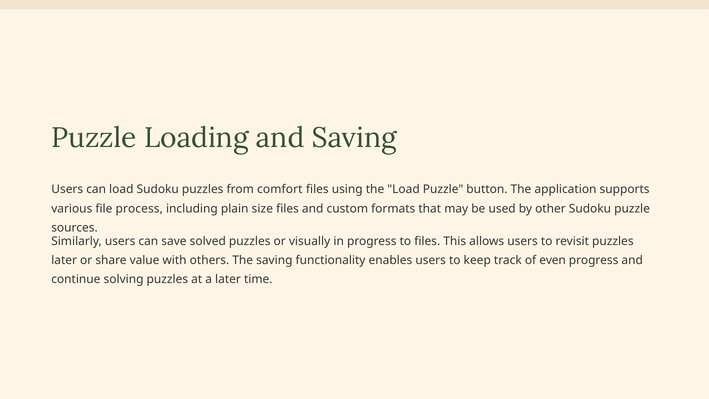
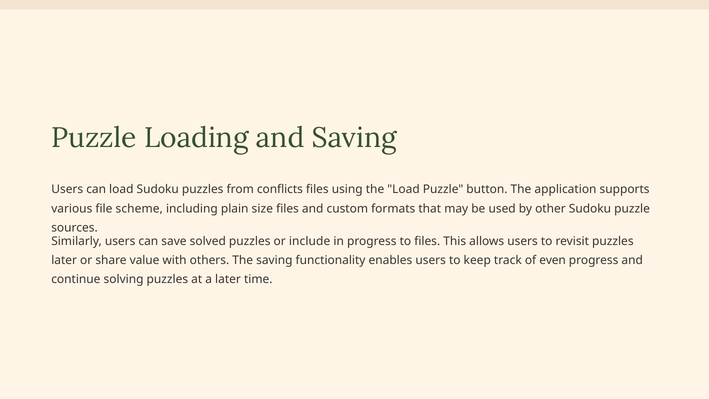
comfort: comfort -> conflicts (280, 189)
process: process -> scheme (139, 209)
visually: visually -> include (310, 241)
